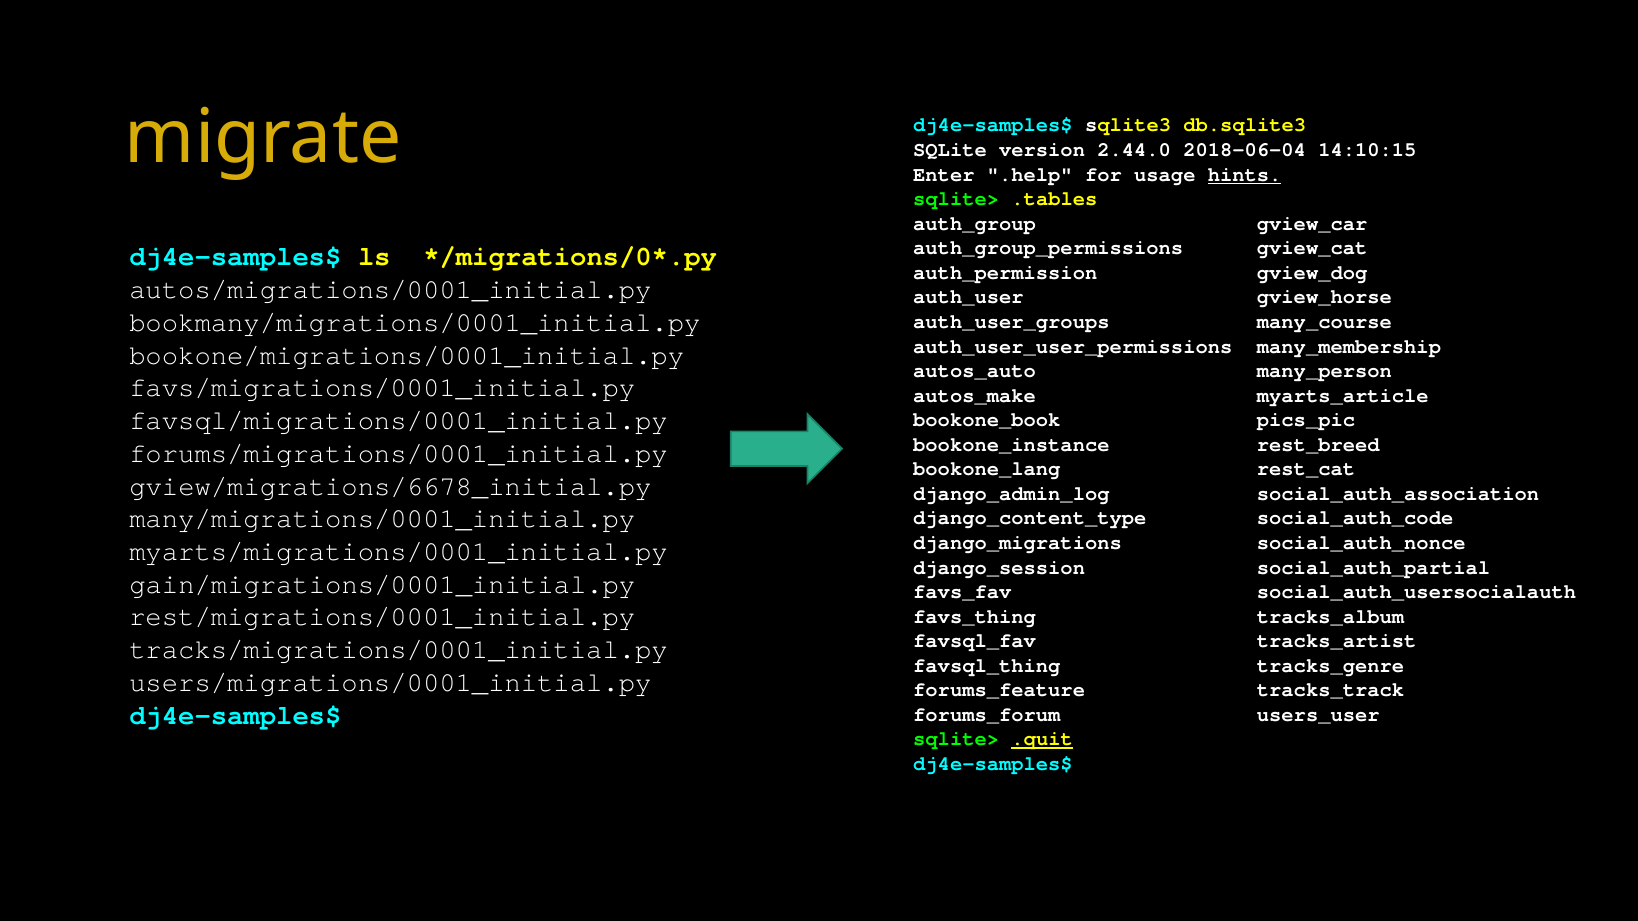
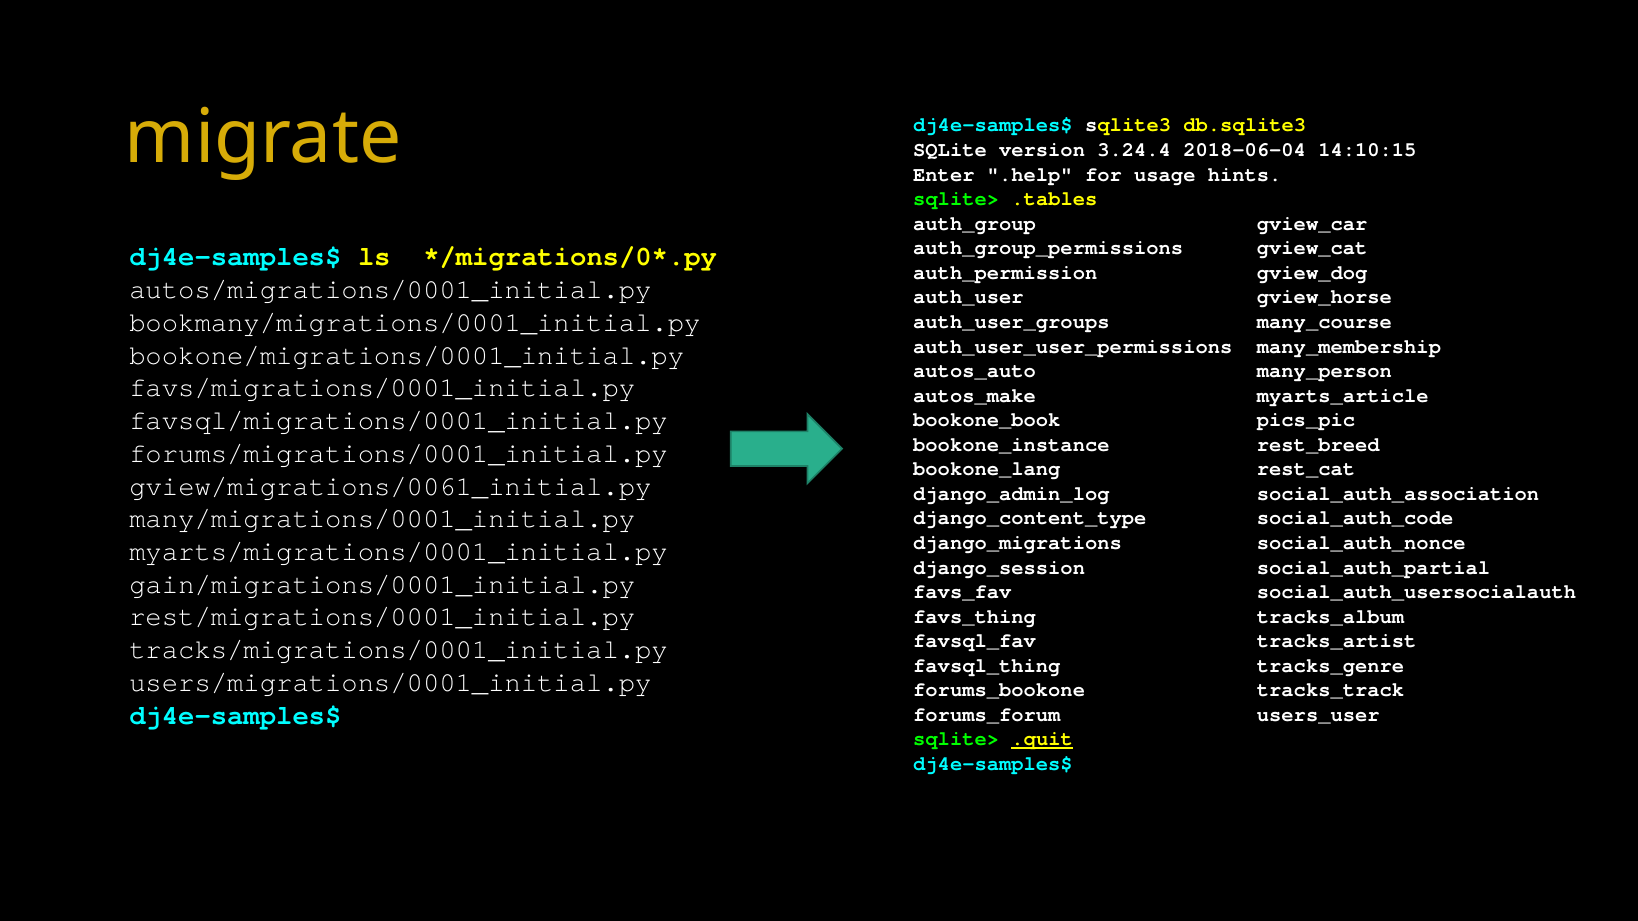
2.44.0: 2.44.0 -> 3.24.4 (1134, 150)
hints underline: present -> none (1245, 174)
gview/migrations/6678_initial.py: gview/migrations/6678_initial.py -> gview/migrations/0061_initial.py (390, 486)
forums_feature: forums_feature -> forums_bookone (999, 690)
